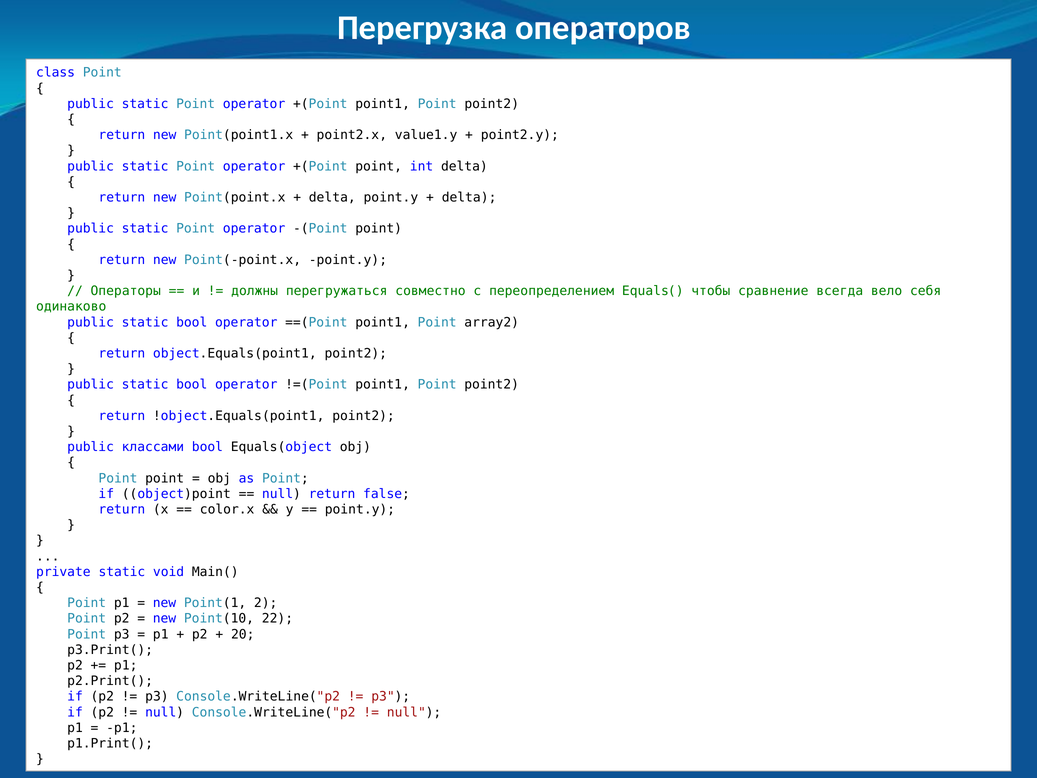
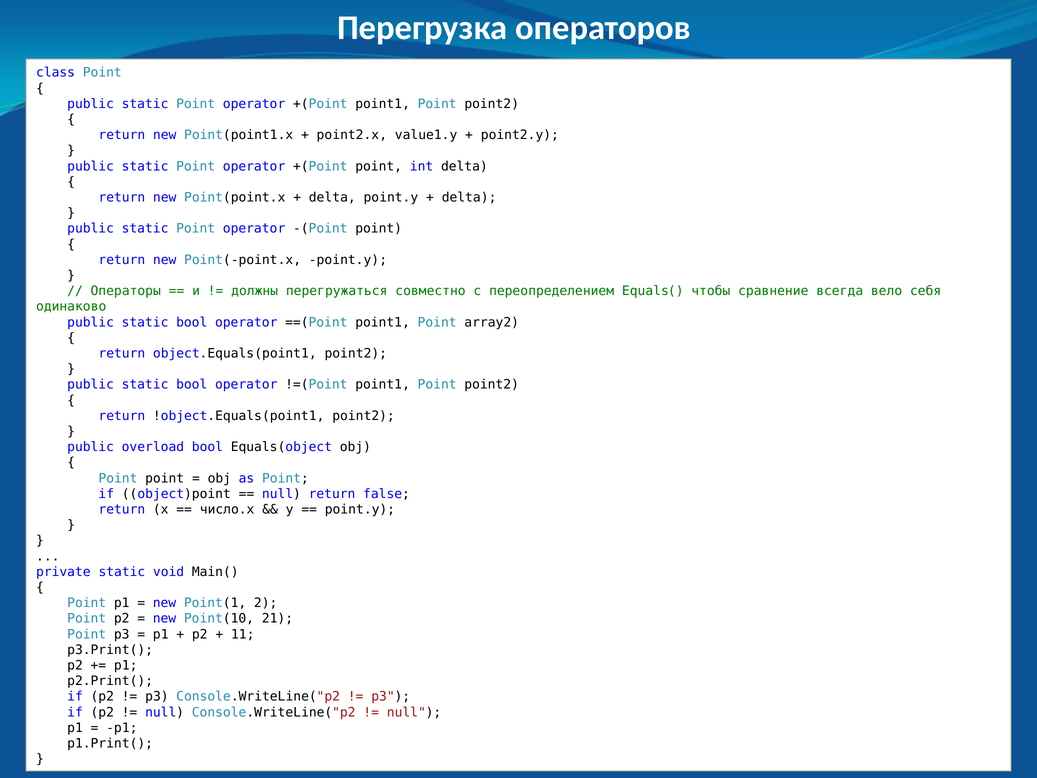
классами: классами -> overload (153, 447)
color.x: color.x -> число.x (227, 509)
22: 22 -> 21 (277, 618)
20: 20 -> 11 (243, 634)
